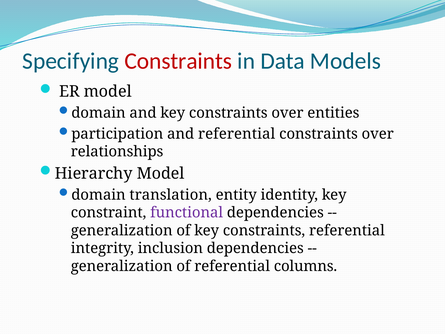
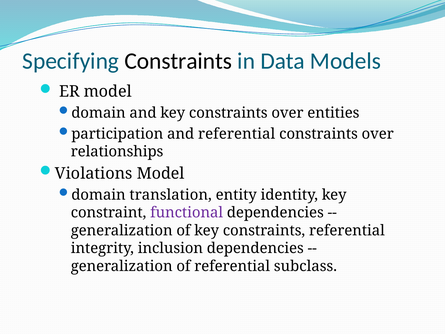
Constraints colour: red -> black (178, 61)
Hierarchy: Hierarchy -> Violations (94, 173)
columns: columns -> subclass (305, 266)
